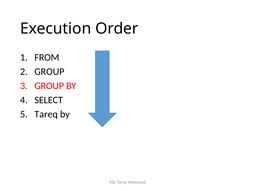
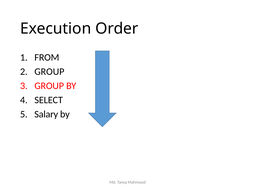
Tareq: Tareq -> Salary (46, 114)
